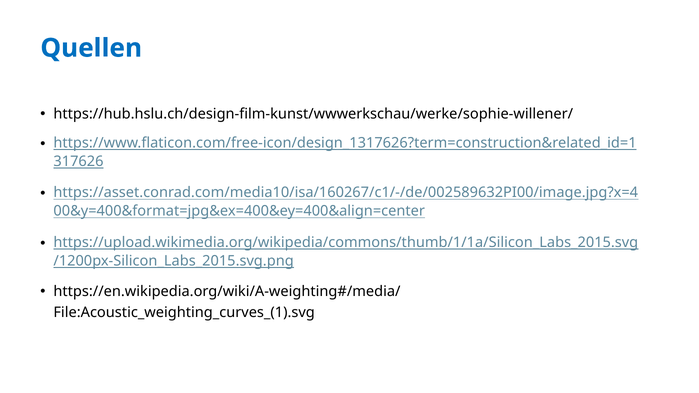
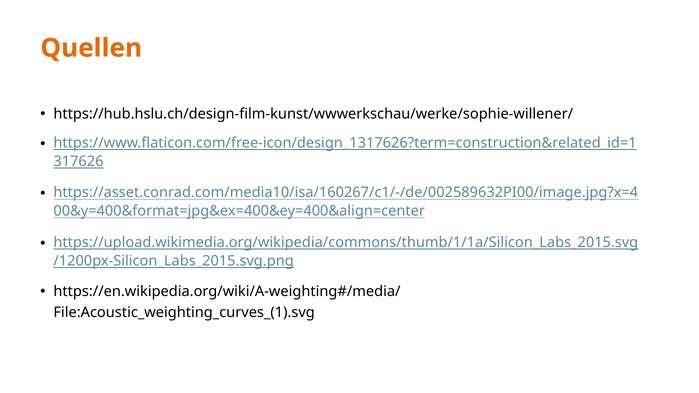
Quellen colour: blue -> orange (91, 48)
